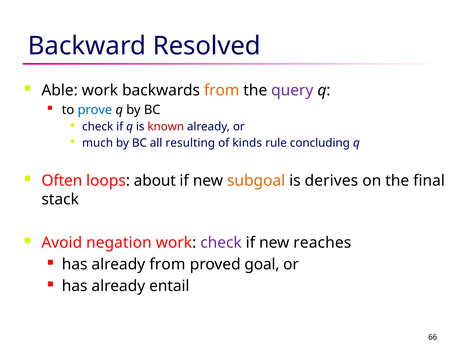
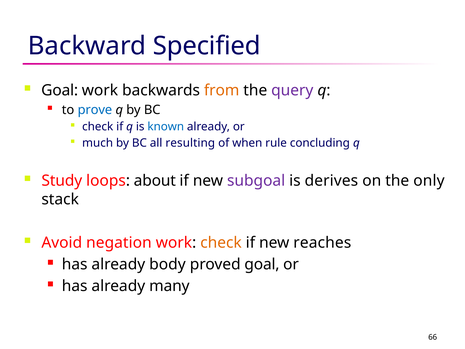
Resolved: Resolved -> Specified (207, 46)
Able: Able -> Goal (60, 90)
known colour: red -> blue (166, 127)
kinds: kinds -> when (247, 143)
Often: Often -> Study (62, 181)
subgoal colour: orange -> purple (256, 181)
final: final -> only (429, 181)
check colour: purple -> orange (221, 243)
already from: from -> body (167, 264)
entail: entail -> many (169, 286)
